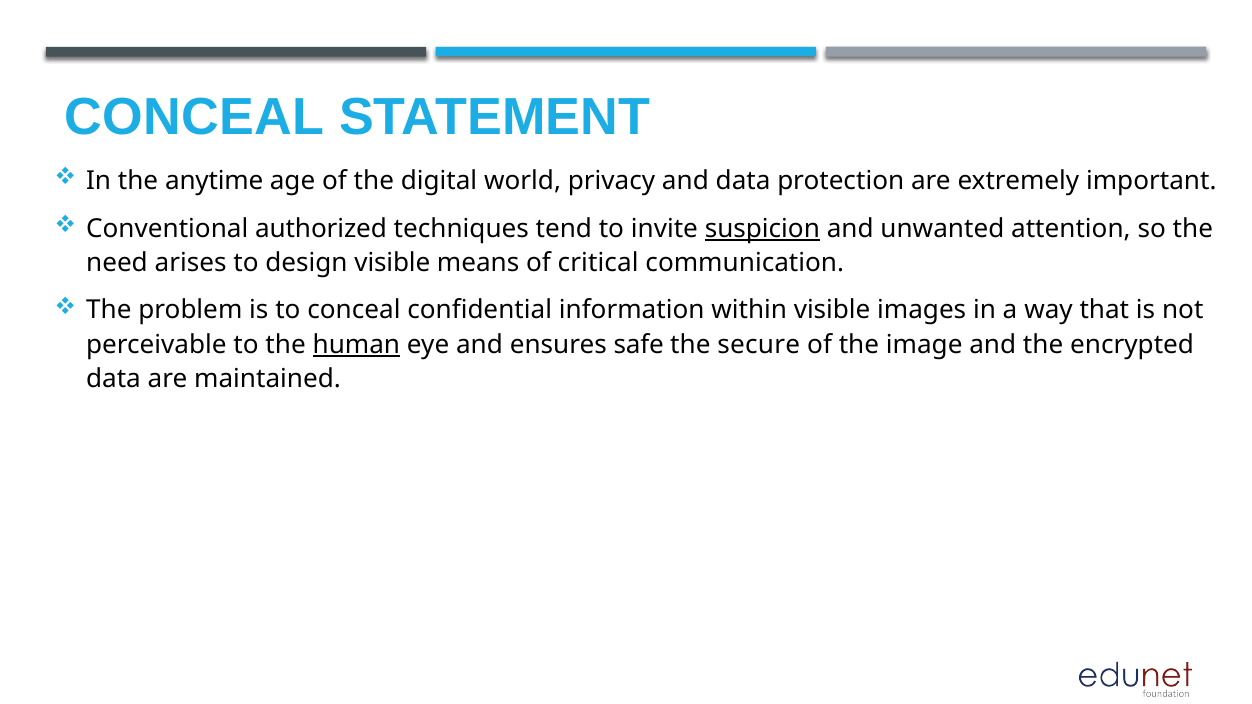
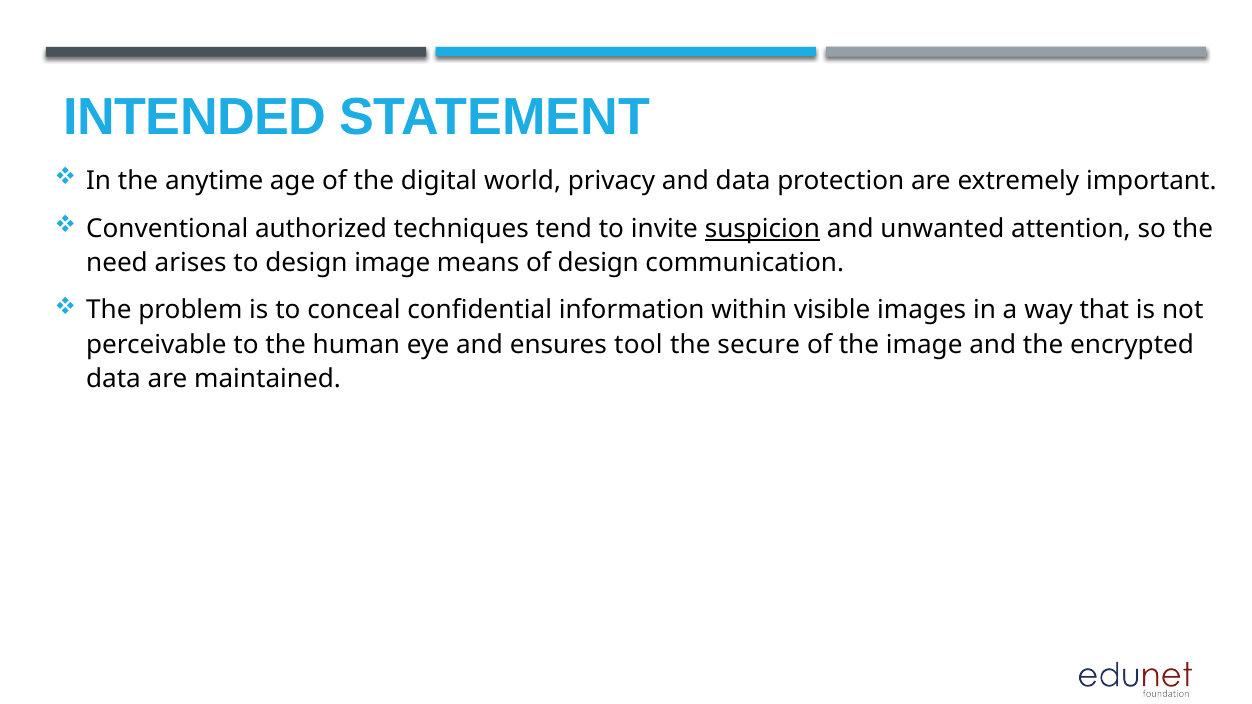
CONCEAL: CONCEAL -> INTENDED (195, 118)
design visible: visible -> image (392, 263)
of critical: critical -> design (598, 263)
human underline: present -> none (356, 345)
safe: safe -> tool (638, 345)
